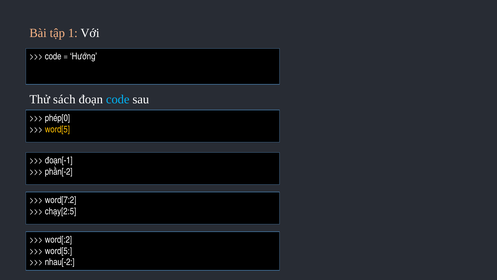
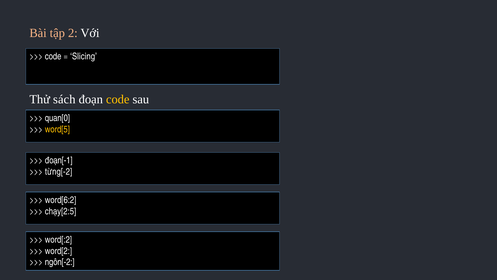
1: 1 -> 2 (73, 33)
Hướng: Hướng -> Slicing (84, 56)
code colour: light blue -> yellow (118, 99)
phép[0: phép[0 -> quan[0 (57, 118)
phần[-2: phần[-2 -> từng[-2 (59, 171)
word[7:2: word[7:2 -> word[6:2 (61, 200)
word[5: word[5 -> word[2 (58, 251)
nhau[-2: nhau[-2 -> ngôn[-2 (60, 262)
